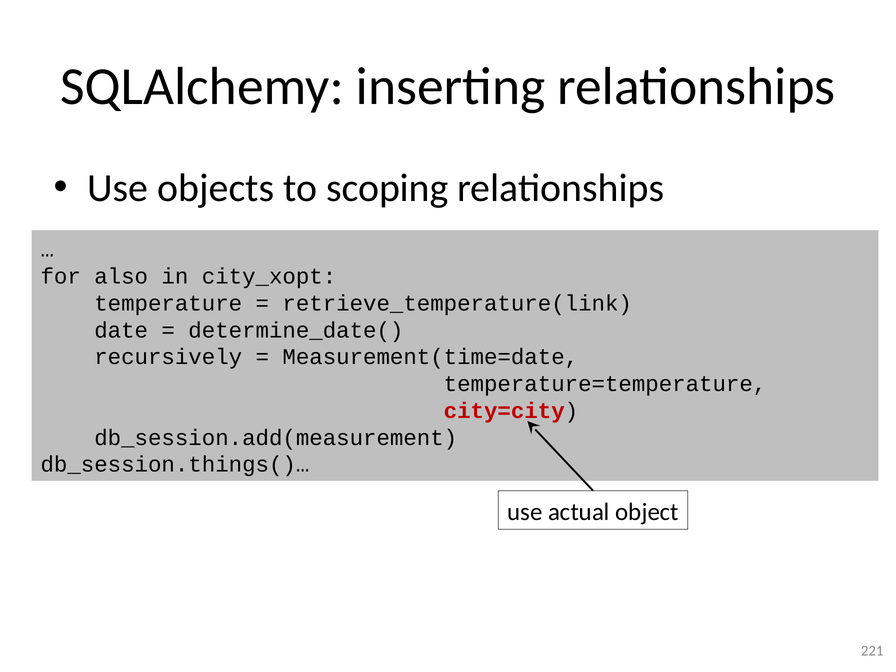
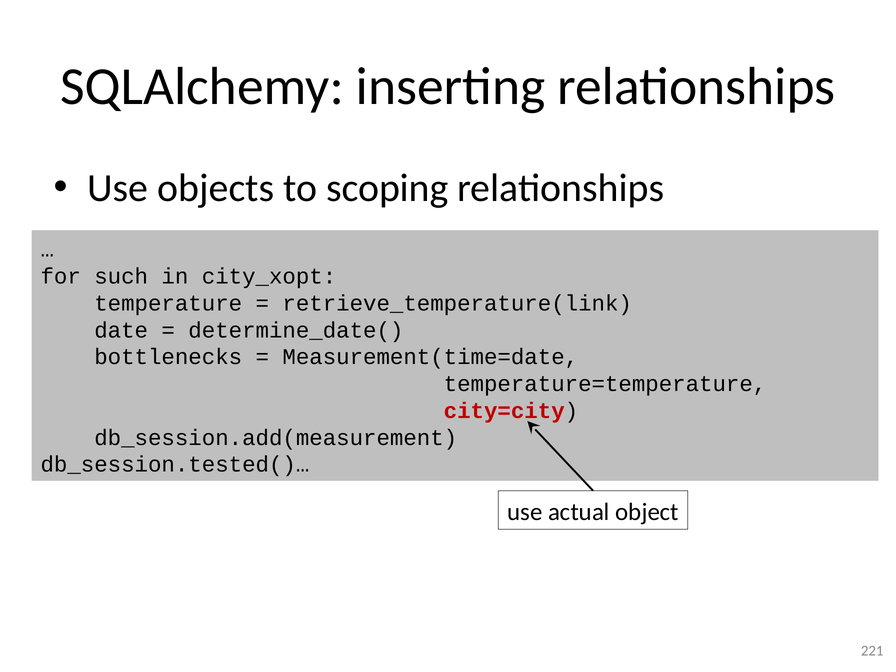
also: also -> such (121, 276)
recursively: recursively -> bottlenecks (168, 357)
db_session.things()…: db_session.things()… -> db_session.tested()… (175, 465)
